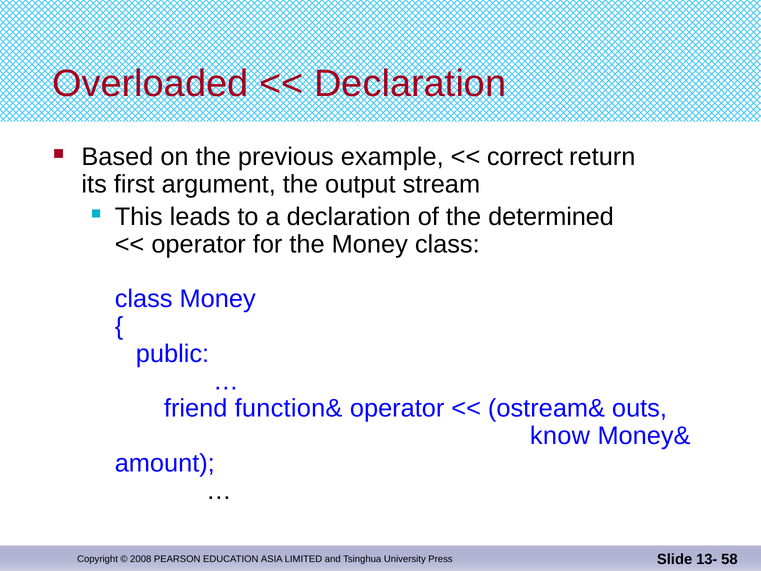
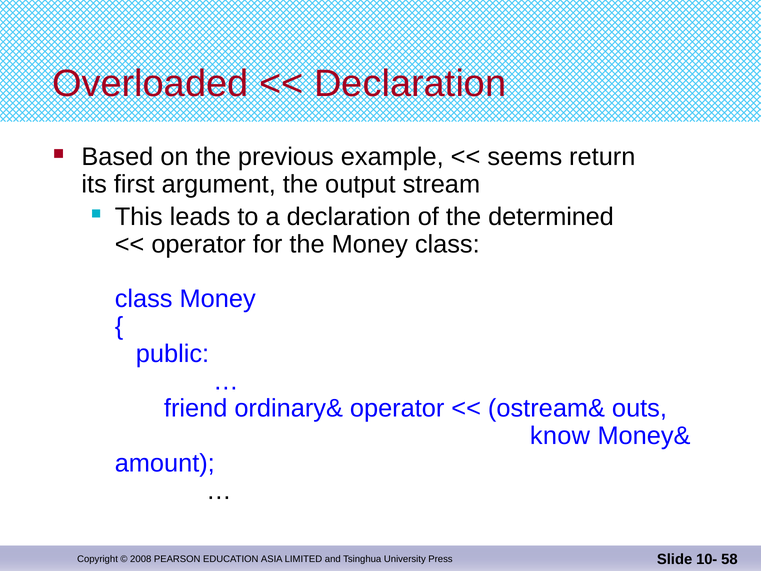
correct: correct -> seems (525, 157)
function&: function& -> ordinary& (289, 408)
13-: 13- -> 10- (707, 559)
